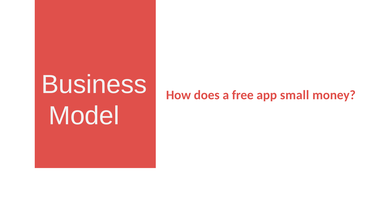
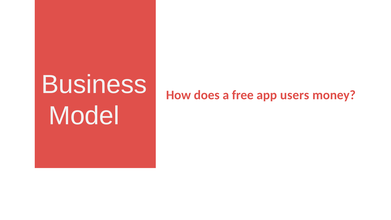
small: small -> users (295, 95)
